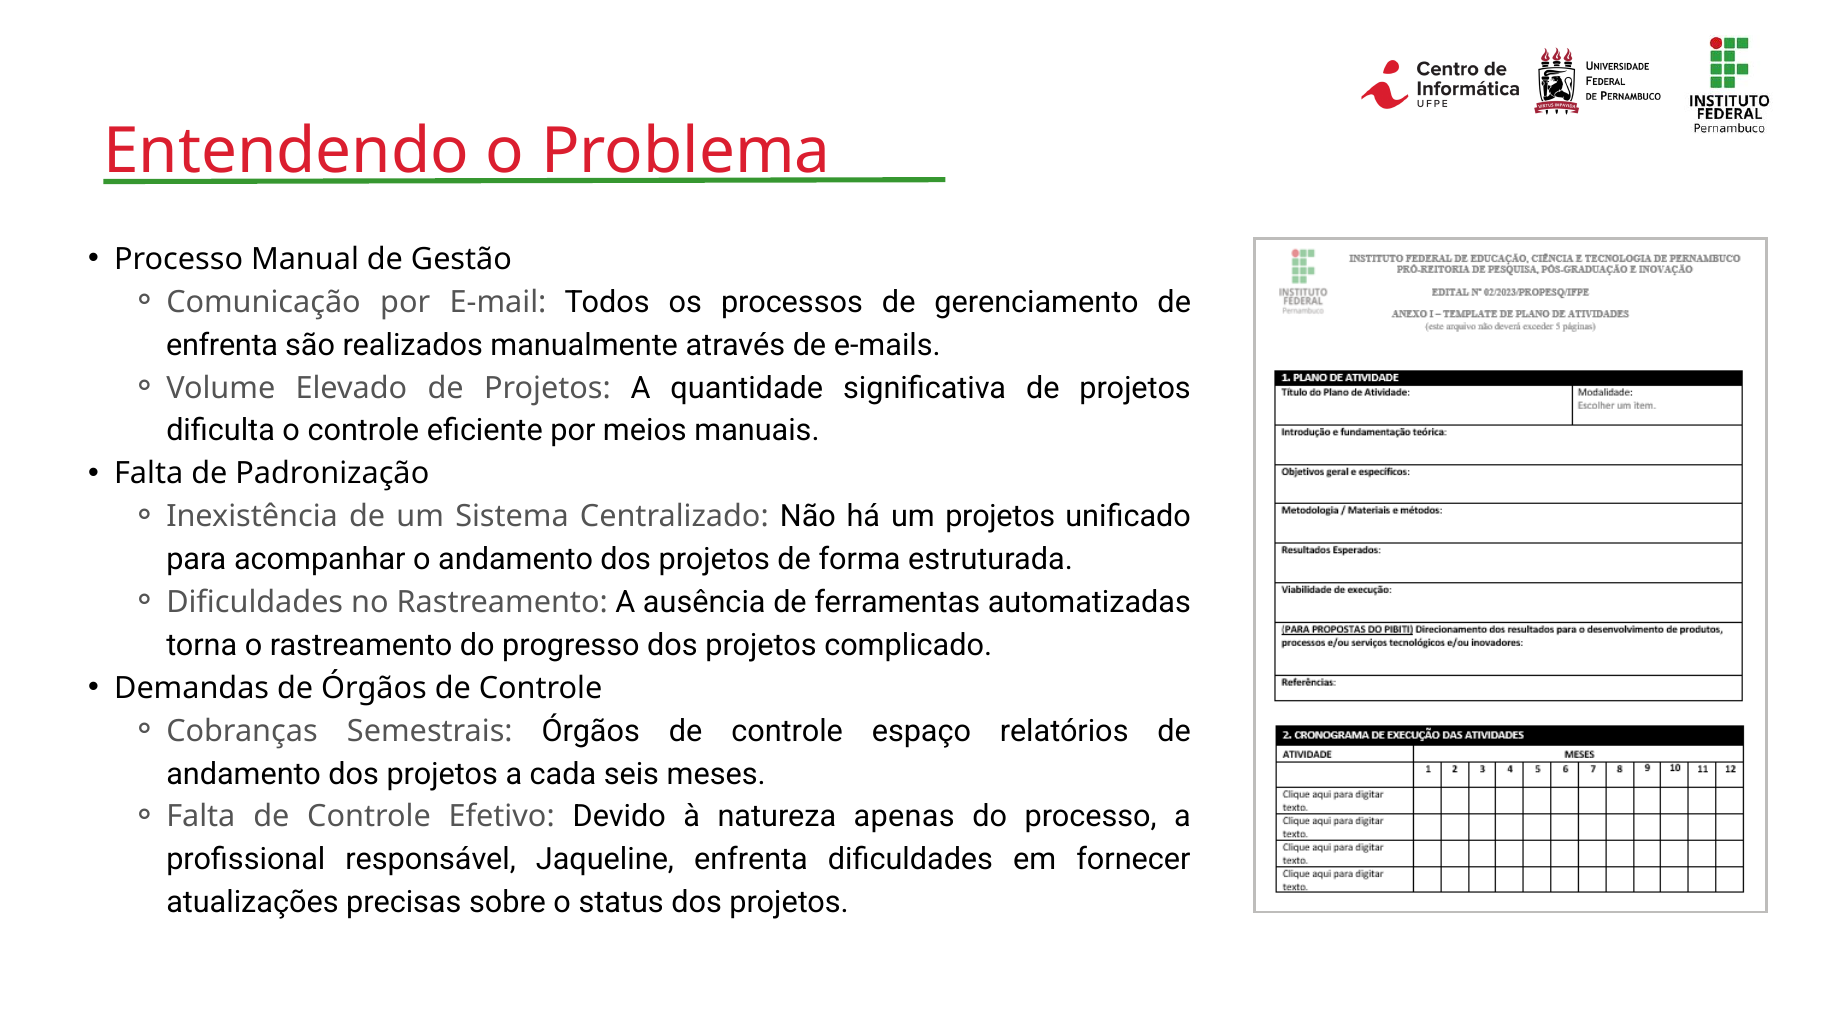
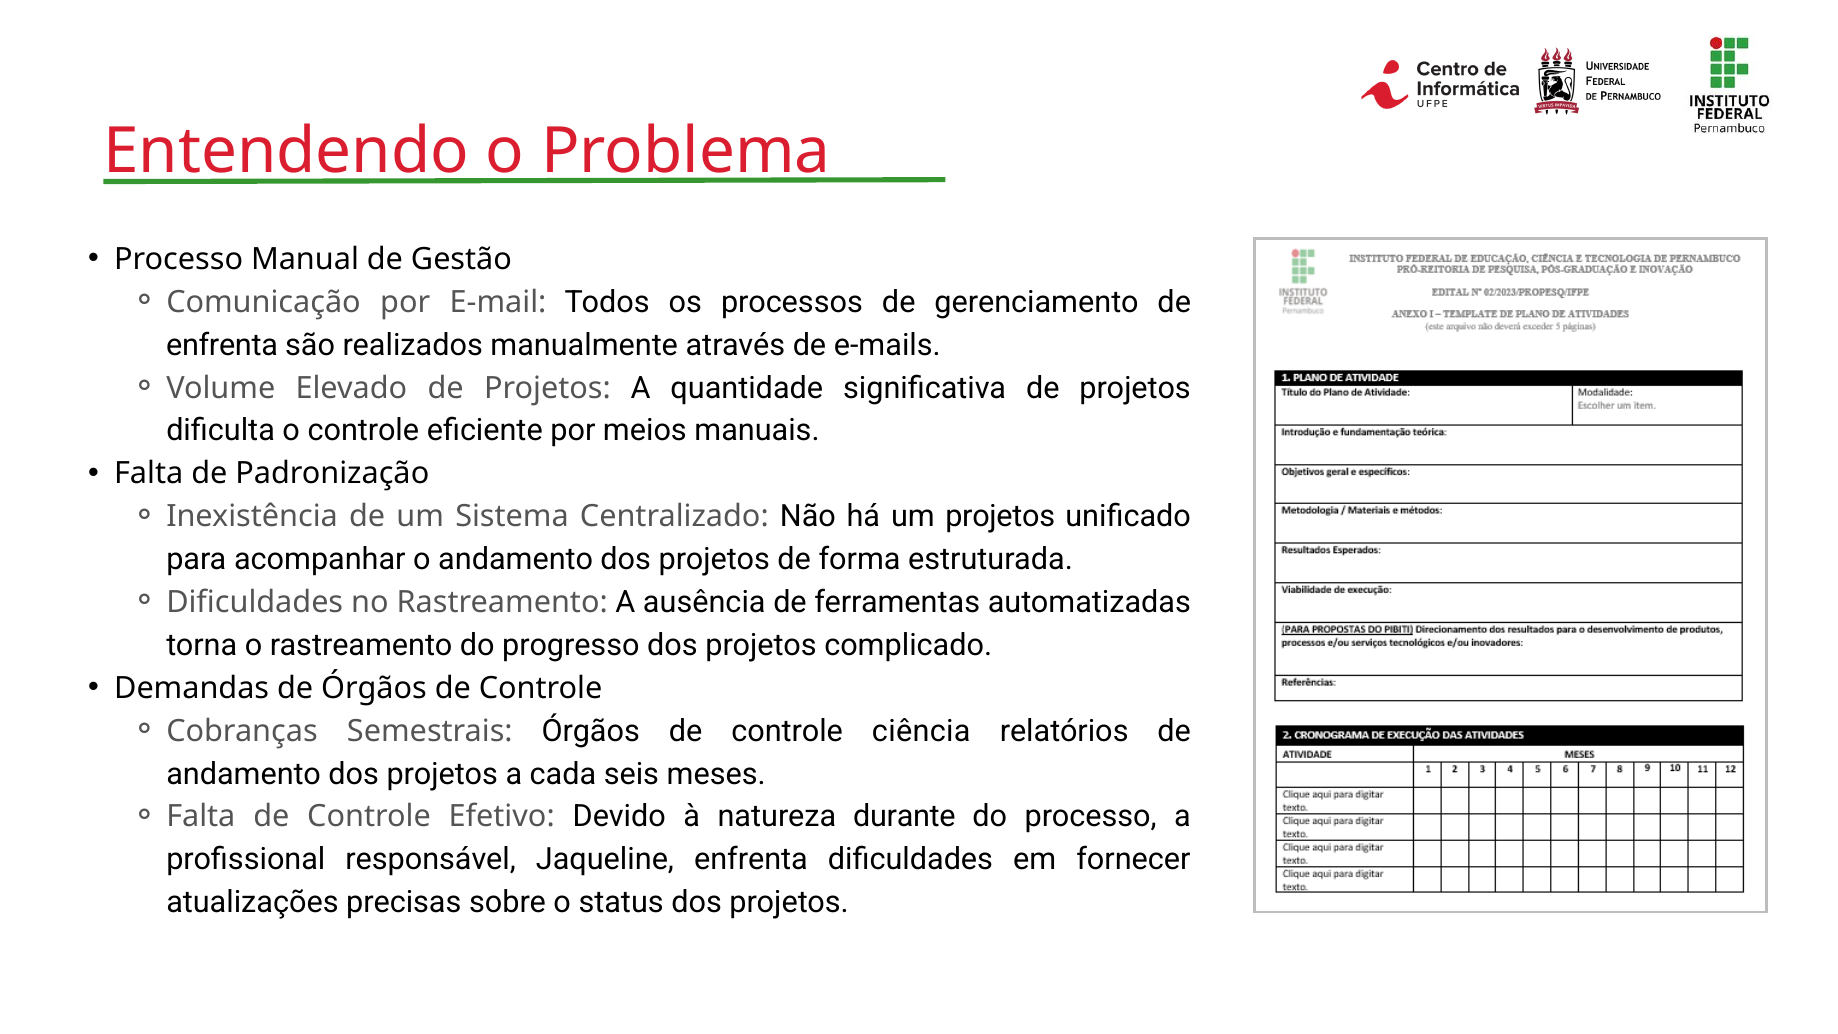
espaço: espaço -> ciência (921, 731)
apenas: apenas -> durante (904, 817)
